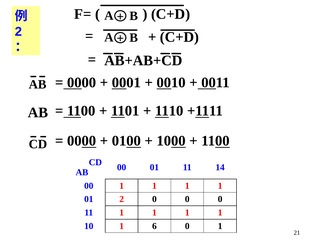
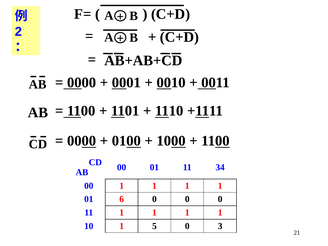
14: 14 -> 34 (220, 167)
01 2: 2 -> 6 (122, 199)
6: 6 -> 5 (154, 226)
0 1: 1 -> 3 (220, 226)
